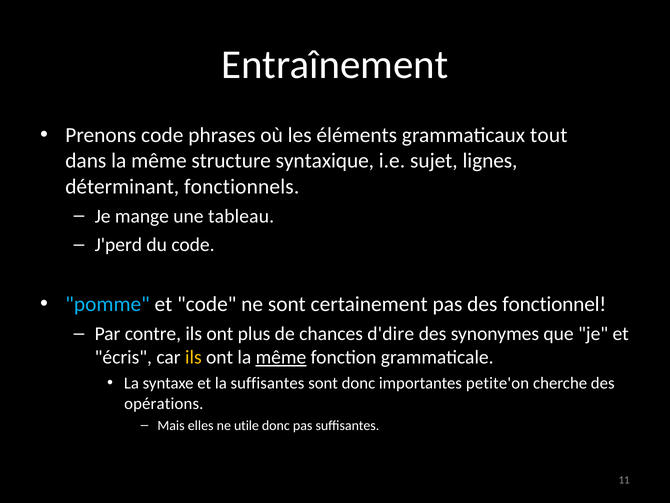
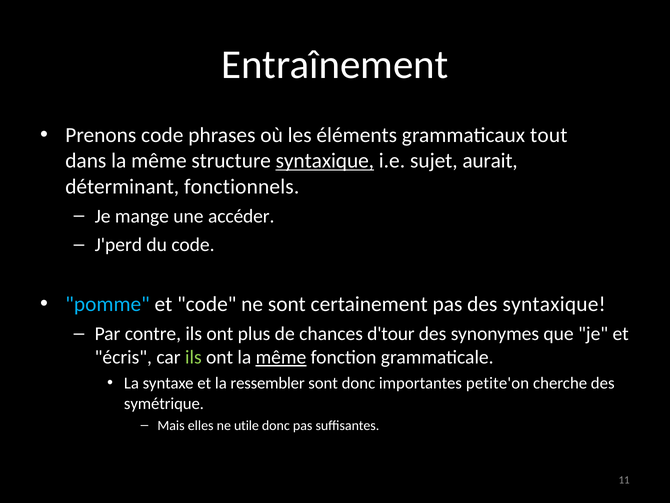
syntaxique underline: none -> present (325, 161)
lignes: lignes -> aurait (490, 161)
tableau: tableau -> accéder (241, 216)
des fonctionnel: fonctionnel -> syntaxique (554, 304)
d'dire: d'dire -> d'tour (391, 334)
ils colour: yellow -> light green (193, 357)
la suffisantes: suffisantes -> ressembler (268, 383)
opérations: opérations -> symétrique (164, 403)
